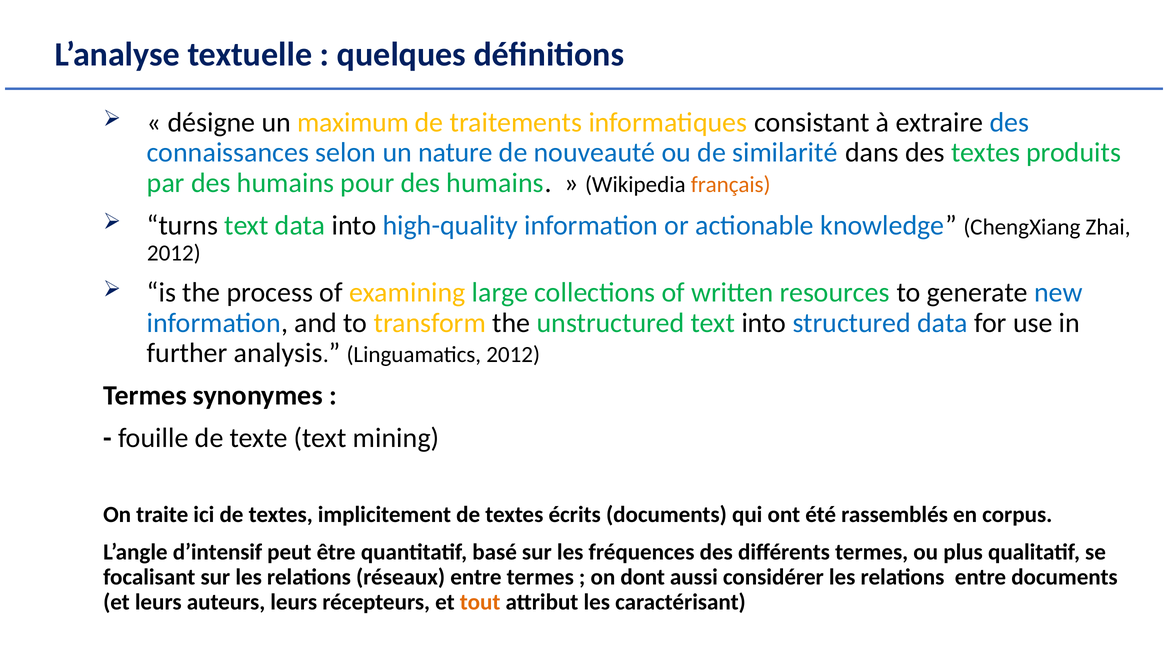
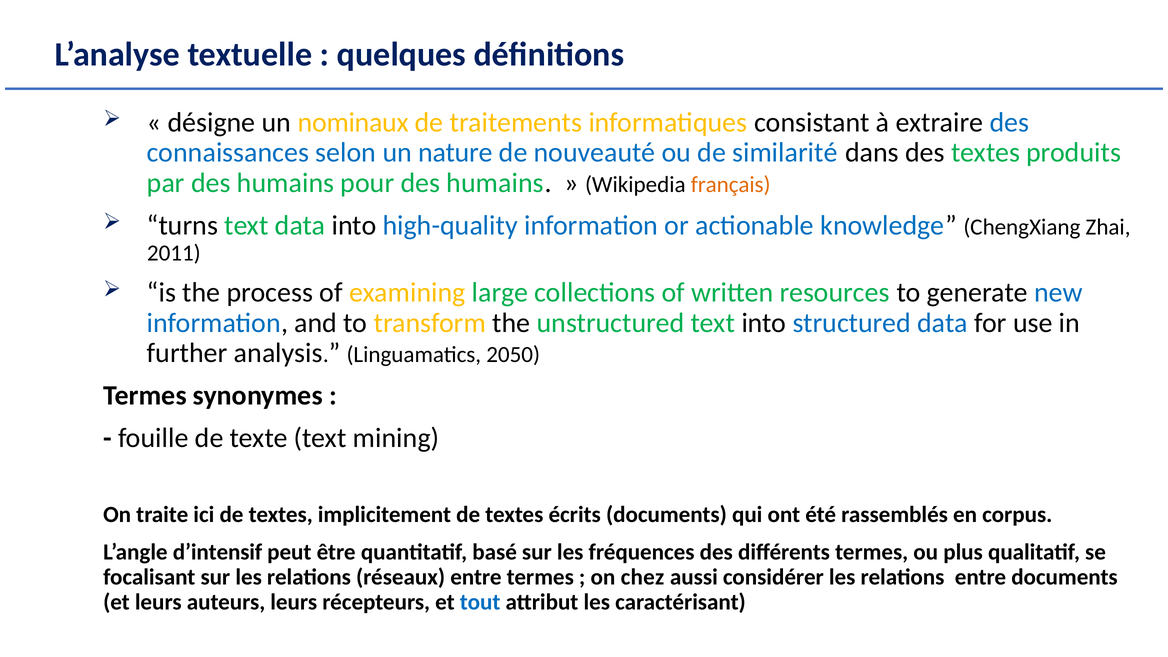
maximum: maximum -> nominaux (353, 123)
2012: 2012 -> 2011 (174, 253)
Linguamatics 2012: 2012 -> 2050 (513, 355)
dont: dont -> chez (642, 577)
tout colour: orange -> blue (480, 602)
